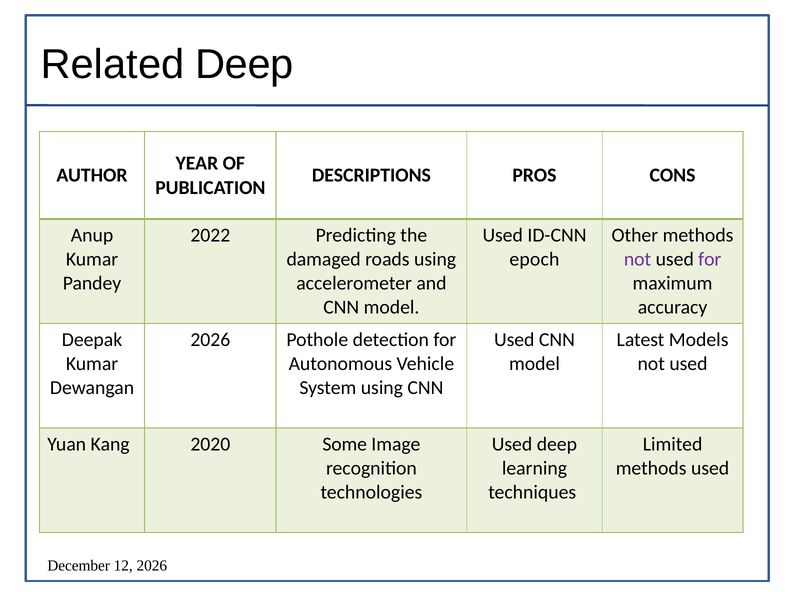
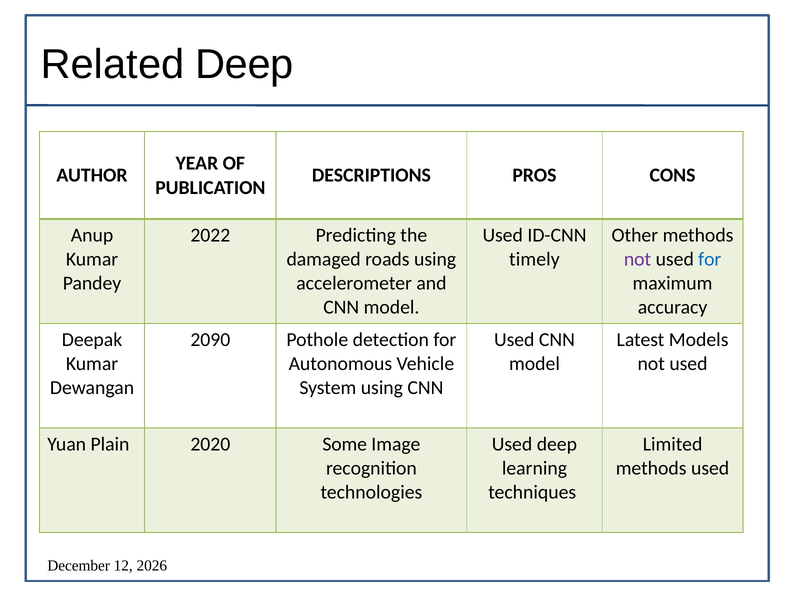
epoch: epoch -> timely (534, 259)
for colour: purple -> blue (710, 259)
2026: 2026 -> 2090 (210, 340)
Kang: Kang -> Plain (110, 444)
